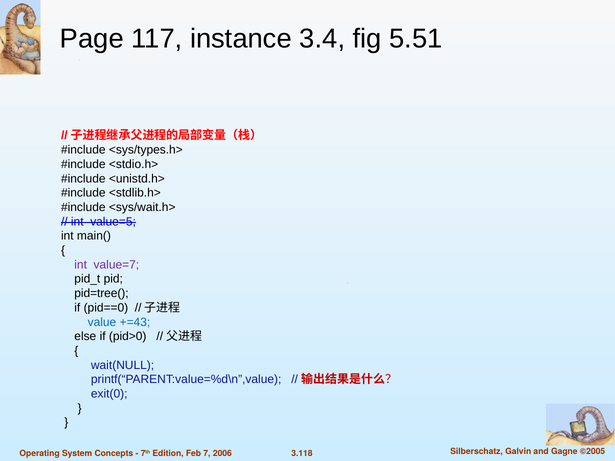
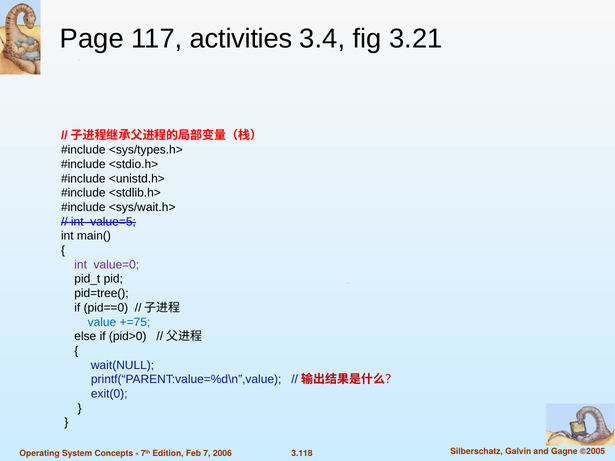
instance: instance -> activities (241, 39)
5.51: 5.51 -> 3.21 (416, 39)
value=7: value=7 -> value=0 (116, 265)
+=43: +=43 -> +=75 (135, 322)
